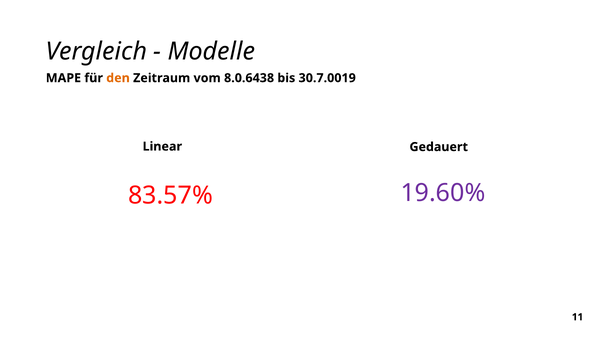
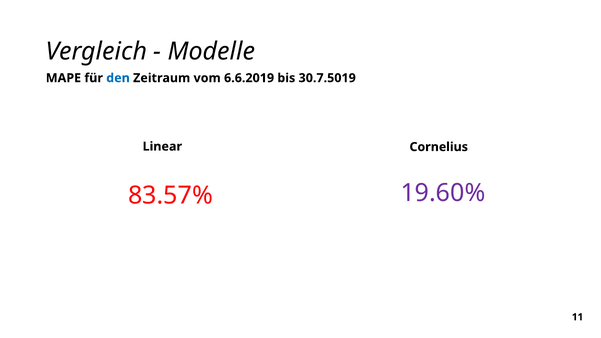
den colour: orange -> blue (118, 78)
8.0.6438: 8.0.6438 -> 6.6.2019 (249, 78)
30.7.0019: 30.7.0019 -> 30.7.5019 (327, 78)
Gedauert: Gedauert -> Cornelius (439, 147)
